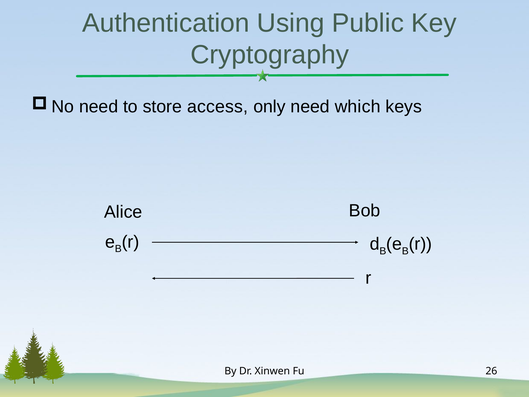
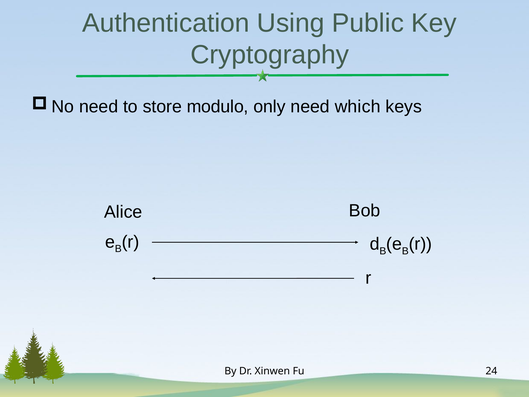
access: access -> modulo (218, 107)
26: 26 -> 24 (491, 371)
